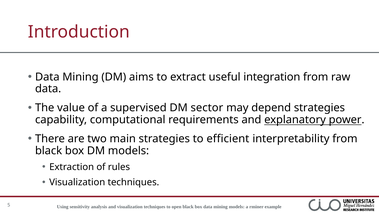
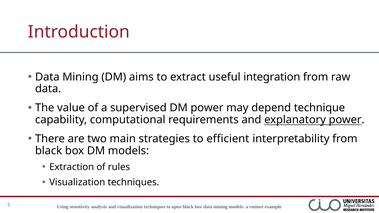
DM sector: sector -> power (207, 108)
depend strategies: strategies -> technique (319, 108)
